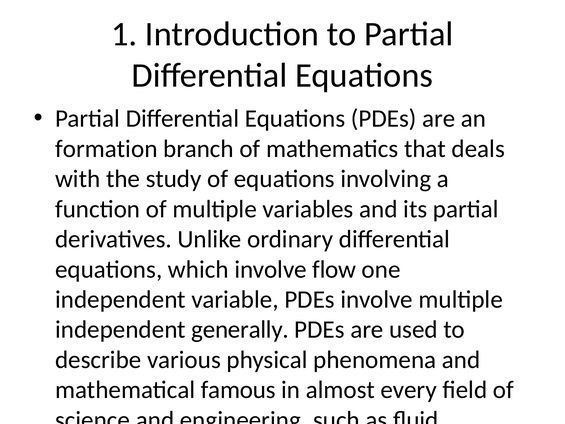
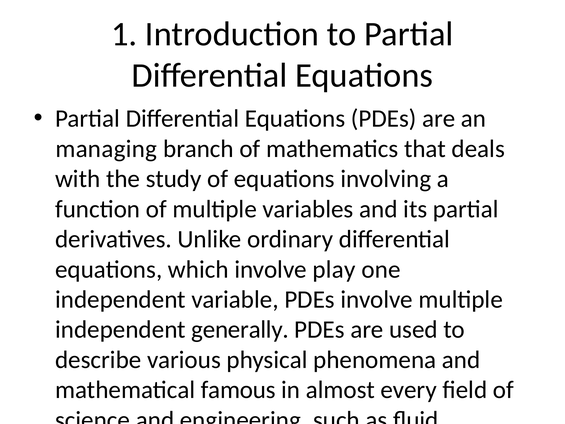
formation: formation -> managing (106, 149)
involve flow: flow -> play (334, 269)
